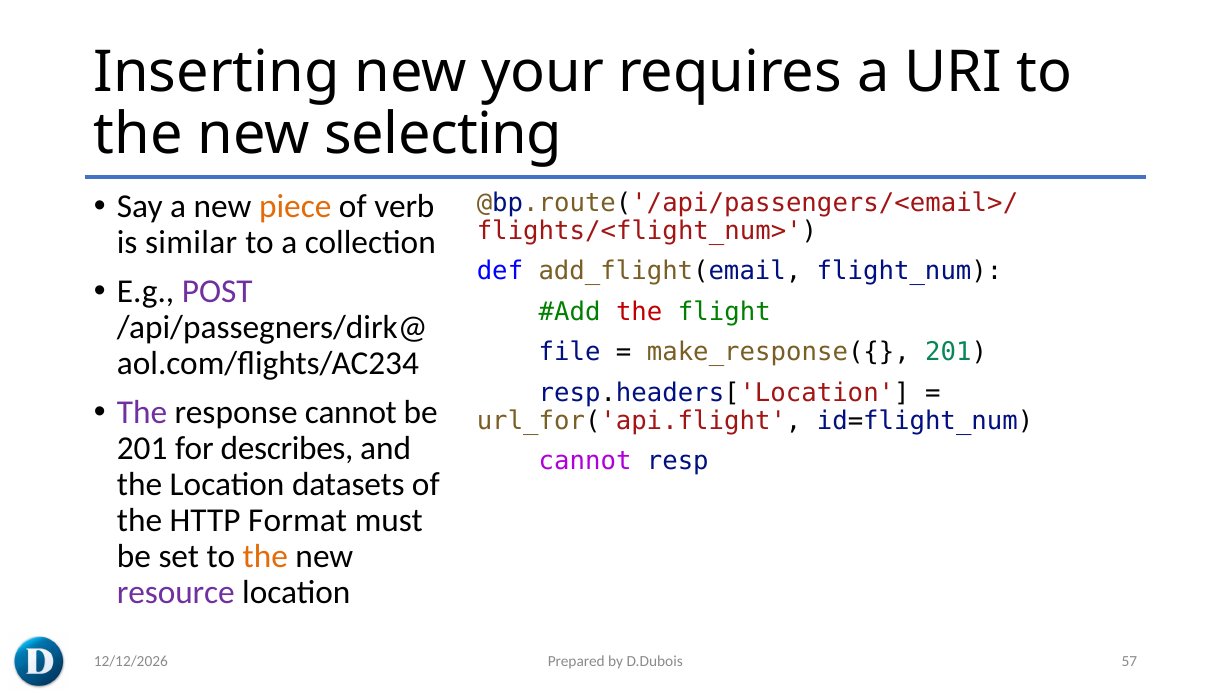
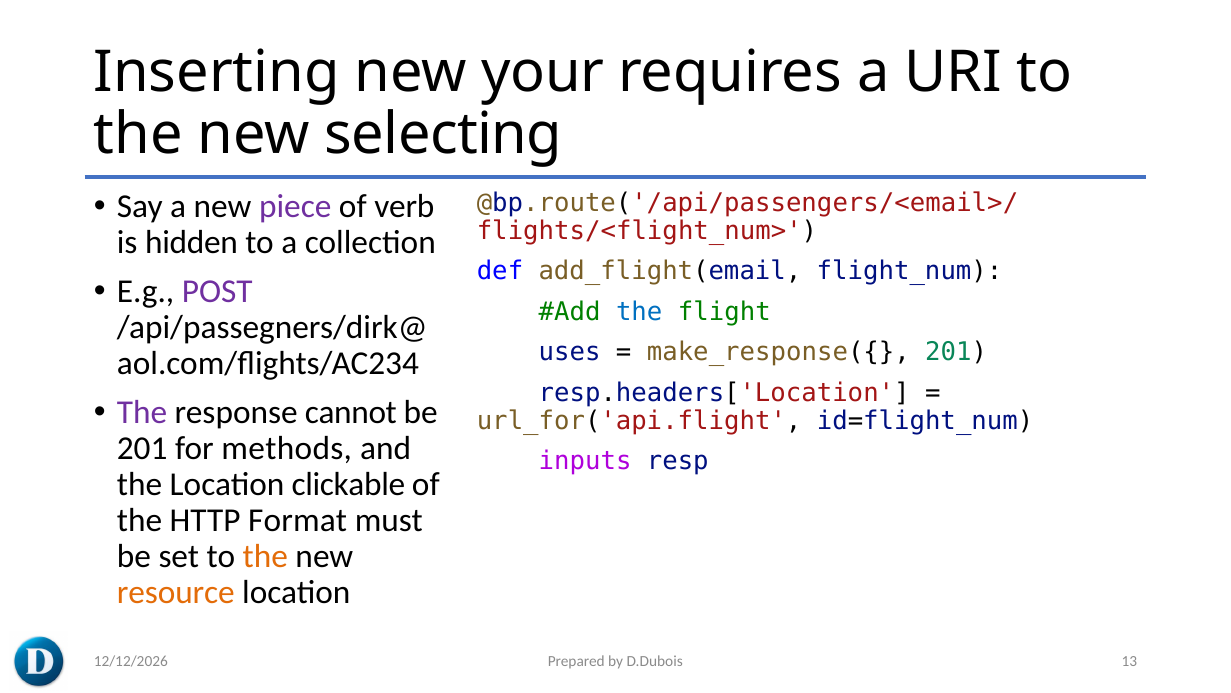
piece colour: orange -> purple (295, 207)
similar: similar -> hidden (191, 243)
the colour: red -> blue (639, 312)
file: file -> uses (570, 352)
describes: describes -> methods (287, 448)
cannot: cannot -> inputs (585, 461)
datasets: datasets -> clickable (348, 484)
resource colour: purple -> orange (176, 592)
57: 57 -> 13 (1129, 661)
